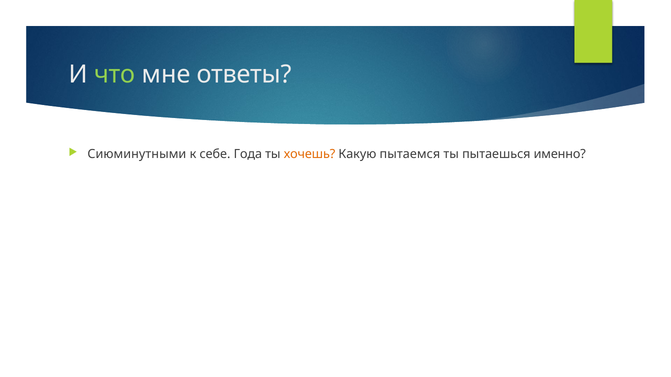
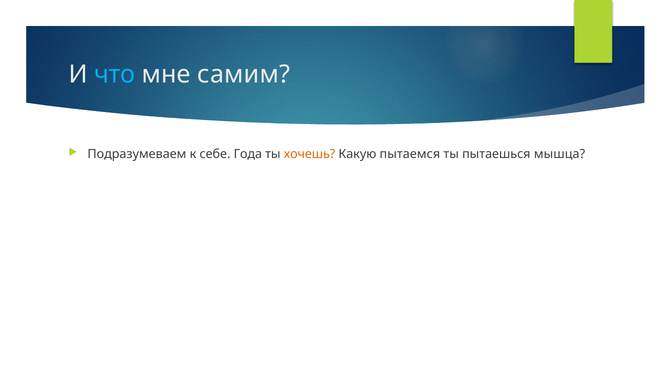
что colour: light green -> light blue (115, 75)
ответы: ответы -> самим (244, 75)
Сиюминутными: Сиюминутными -> Подразумеваем (137, 154)
именно: именно -> мышца (560, 154)
